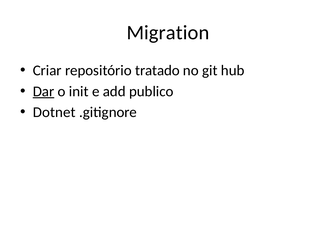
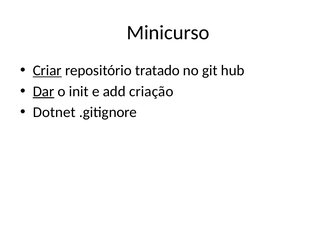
Migration: Migration -> Minicurso (168, 33)
Criar underline: none -> present (47, 70)
publico: publico -> criação (151, 91)
